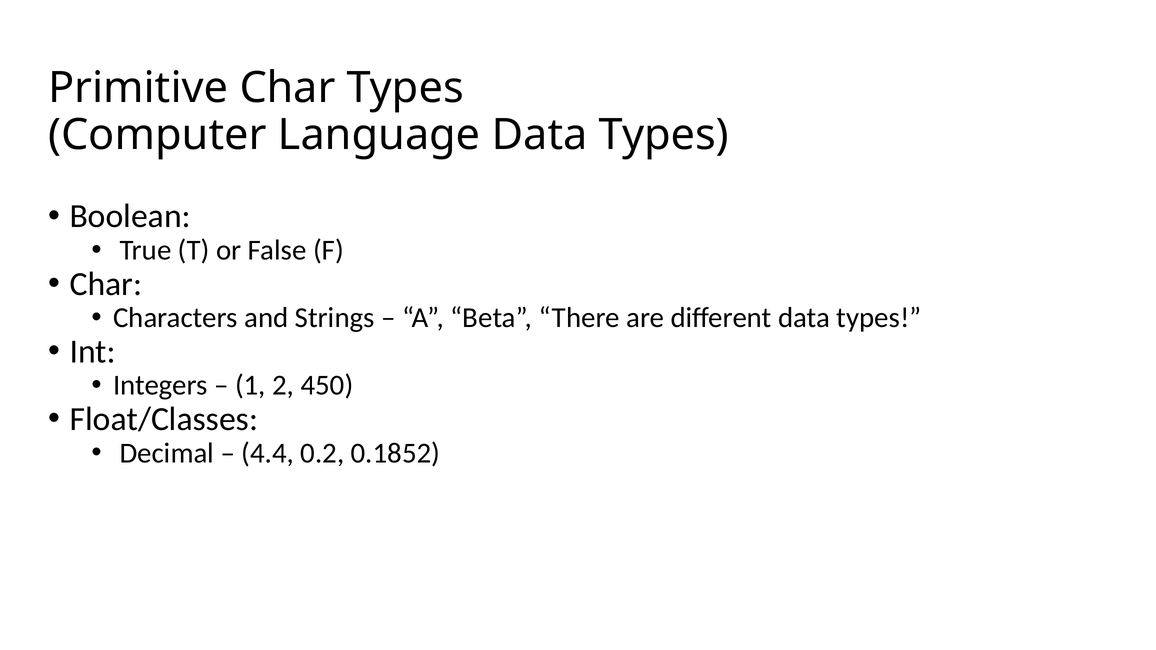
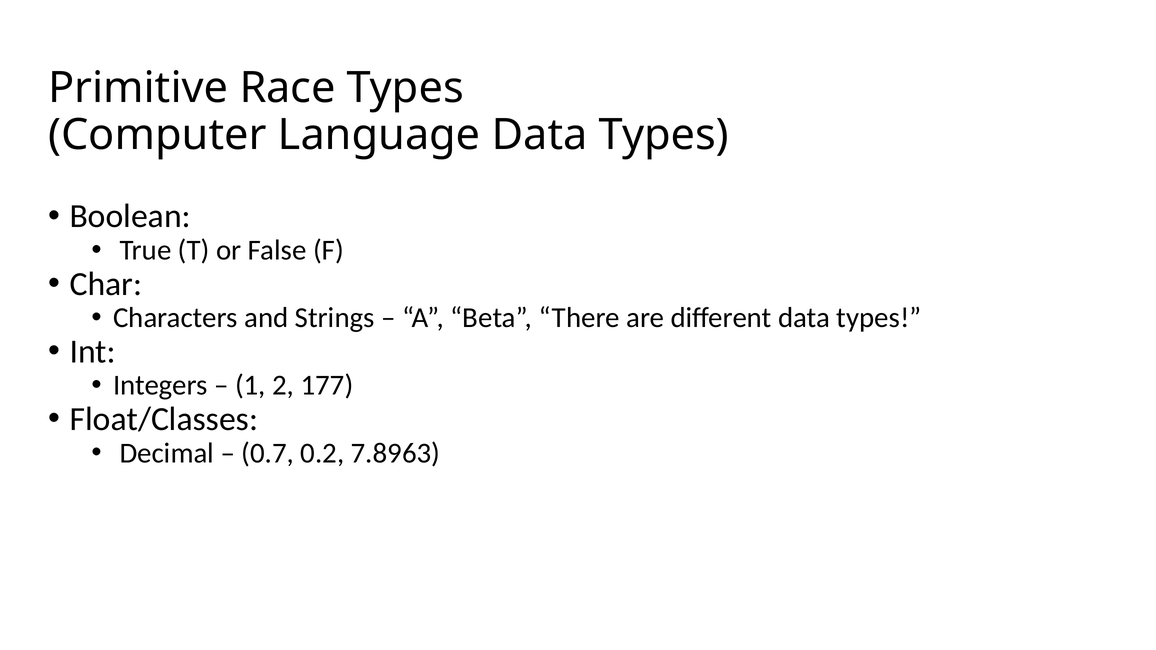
Primitive Char: Char -> Race (288, 88)
450: 450 -> 177 (327, 386)
4.4: 4.4 -> 0.7 (268, 453)
0.1852: 0.1852 -> 7.8963 (395, 453)
